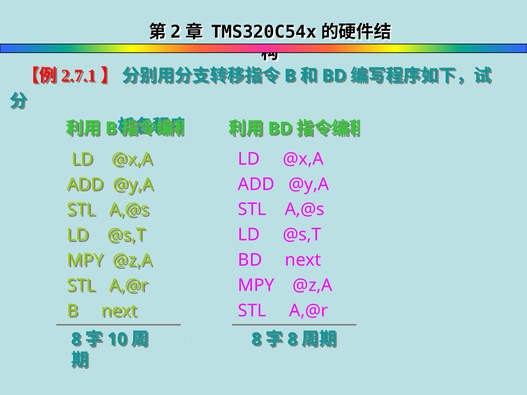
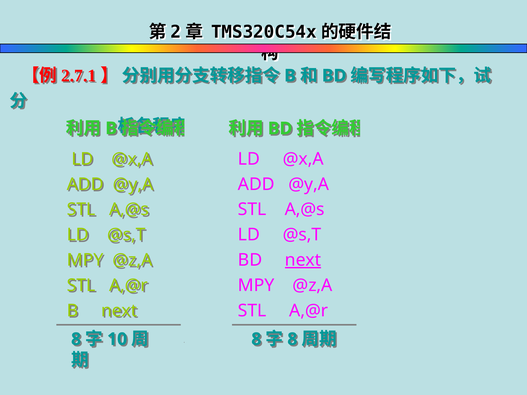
next underline: none -> present (303, 260)
